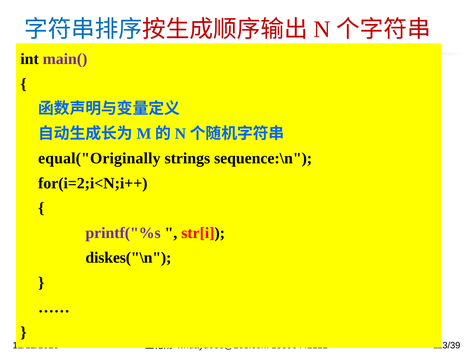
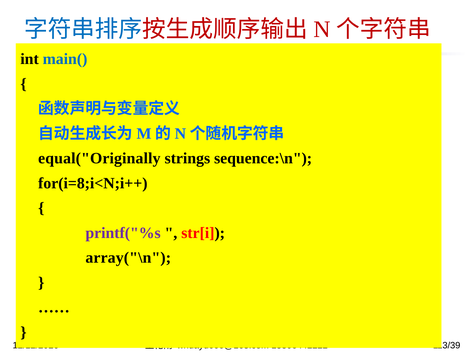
main( colour: purple -> blue (65, 59)
for(i=2;i<N;i++: for(i=2;i<N;i++ -> for(i=8;i<N;i++ (93, 183)
diskes("\n: diskes("\n -> array("\n (128, 258)
